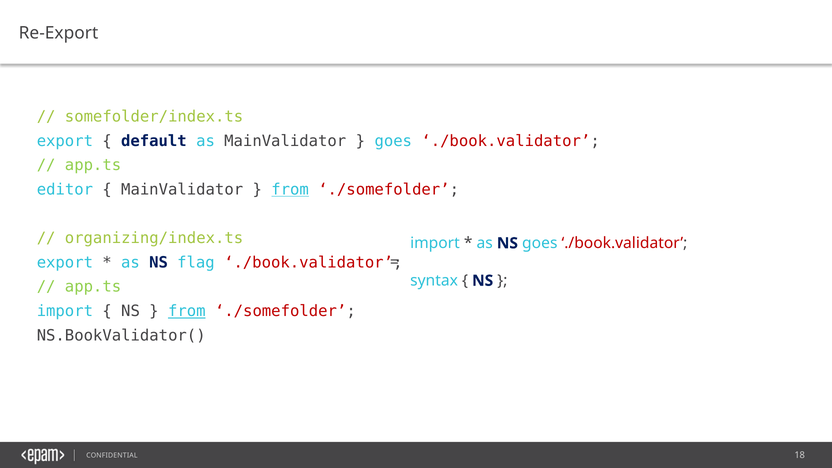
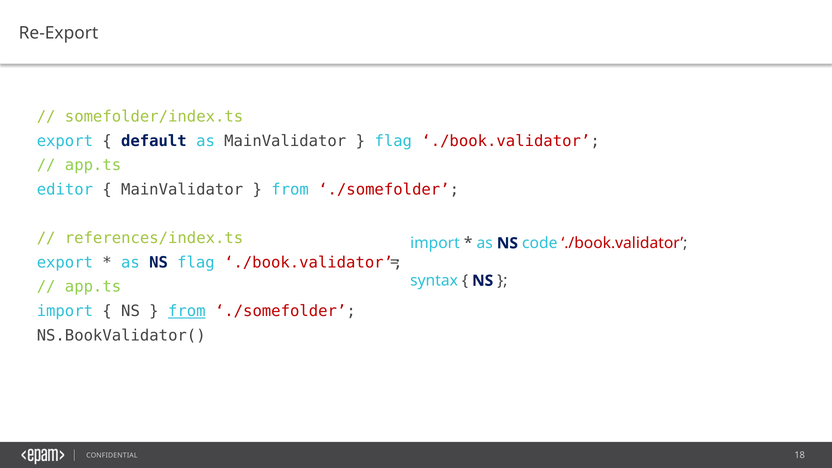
goes: goes -> flag (393, 141)
from underline: present -> none (290, 190)
organizing/index.ts: organizing/index.ts -> references/index.ts (154, 238)
NS goes: goes -> code (540, 243)
